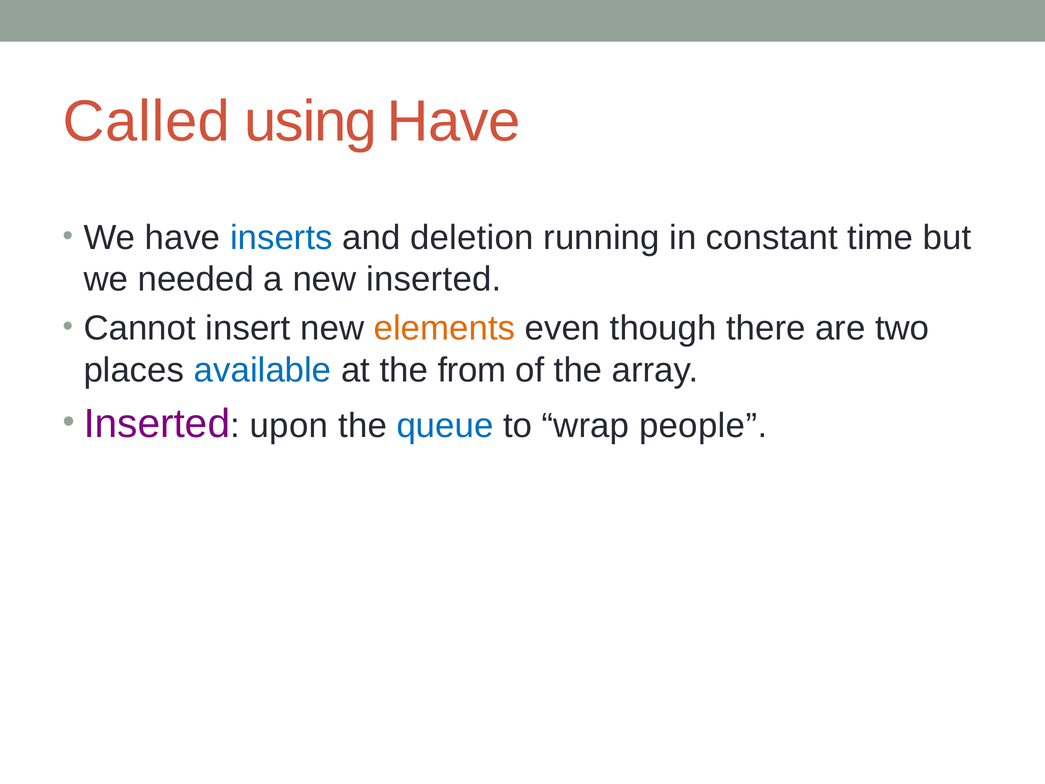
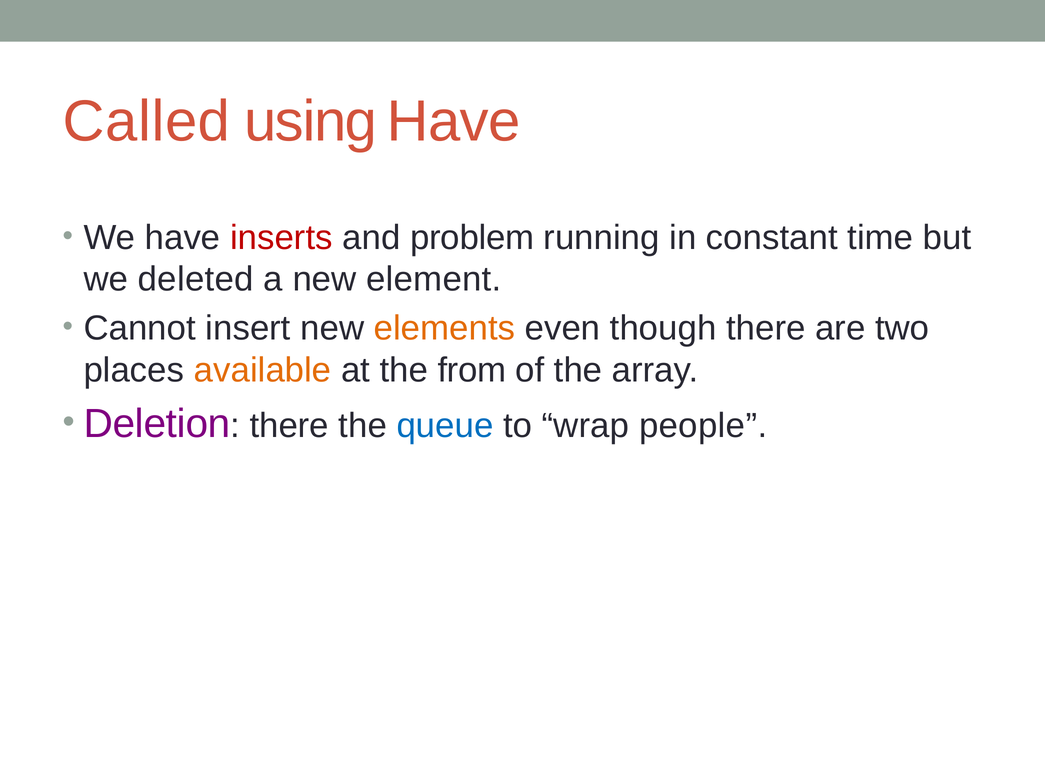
inserts colour: blue -> red (281, 238)
deletion: deletion -> problem (472, 238)
needed: needed -> deleted (196, 279)
new inserted: inserted -> element (434, 279)
available colour: blue -> orange (263, 370)
Inserted: Inserted -> Deletion (157, 424)
upon: upon -> there (289, 426)
